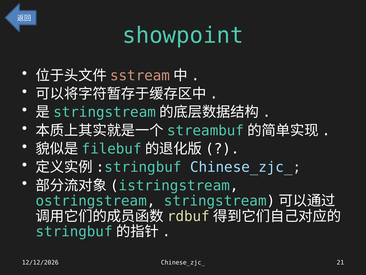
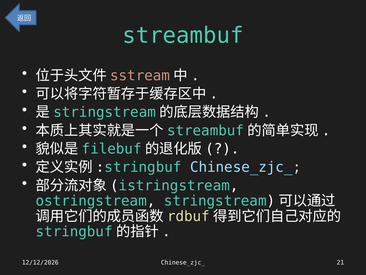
showpoint: showpoint -> streambuf (183, 35)
